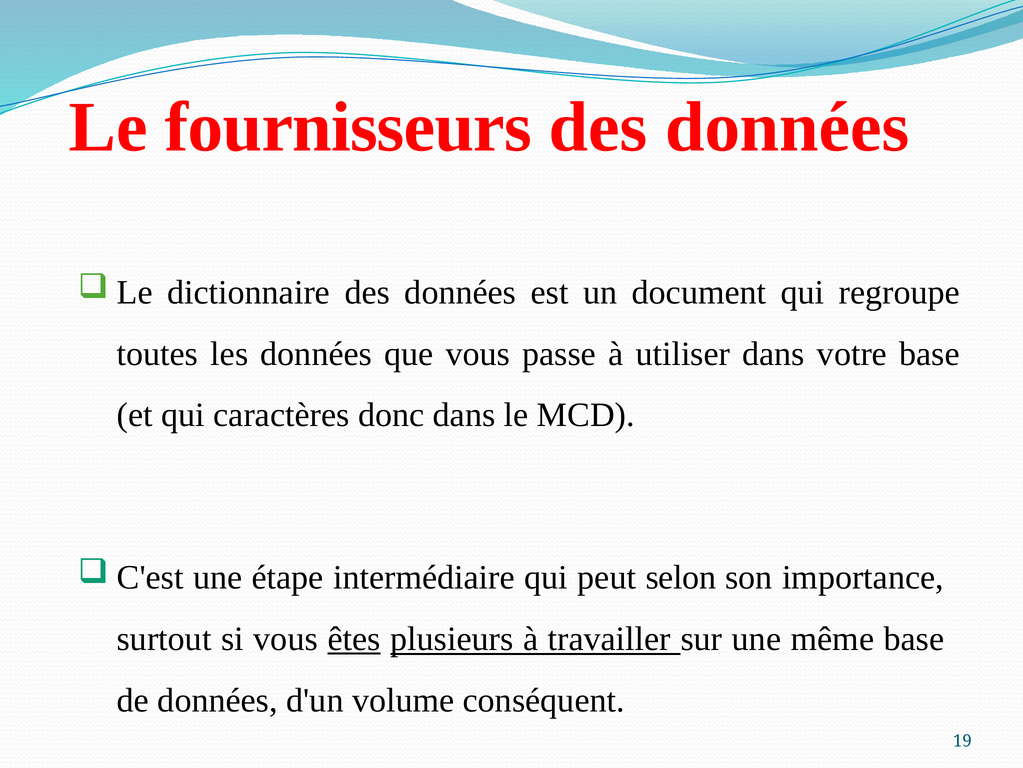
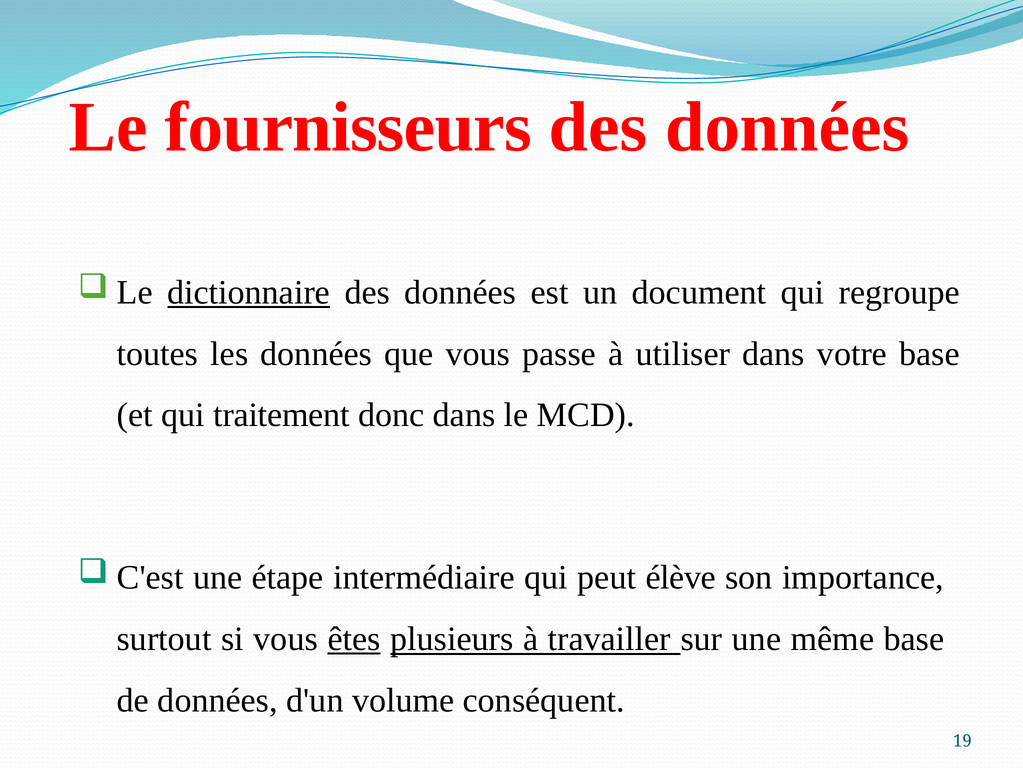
dictionnaire underline: none -> present (249, 292)
caractères: caractères -> traitement (282, 415)
selon: selon -> élève (681, 577)
